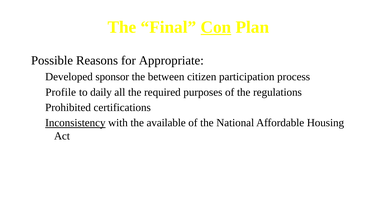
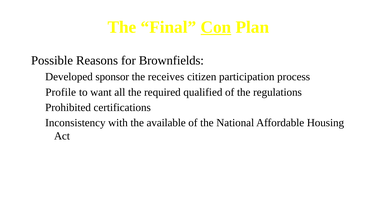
Appropriate: Appropriate -> Brownfields (171, 61)
between: between -> receives (166, 77)
daily: daily -> want (101, 92)
purposes: purposes -> qualified (203, 92)
Inconsistency underline: present -> none (75, 123)
